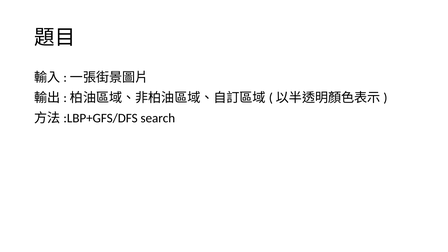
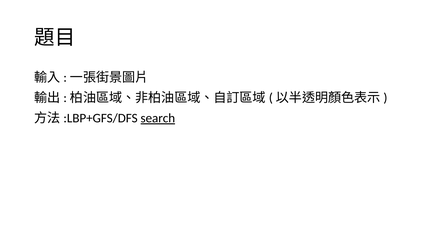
search underline: none -> present (158, 118)
